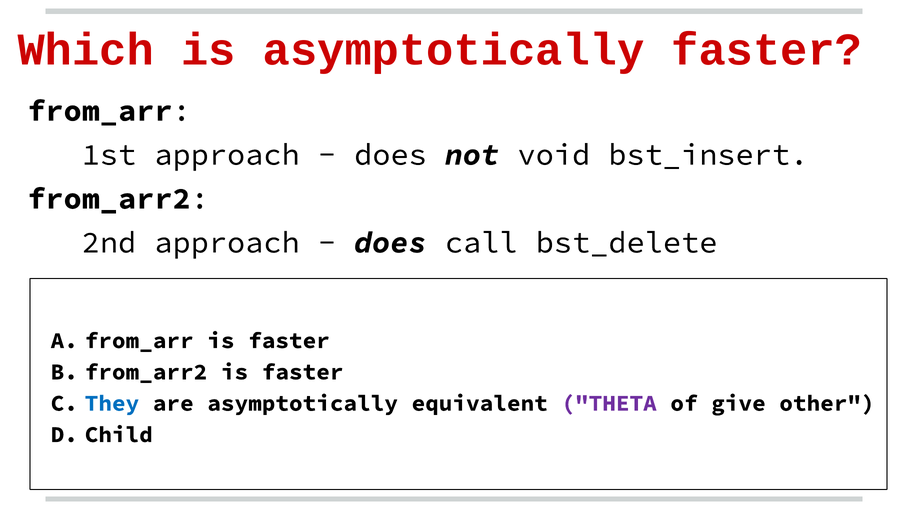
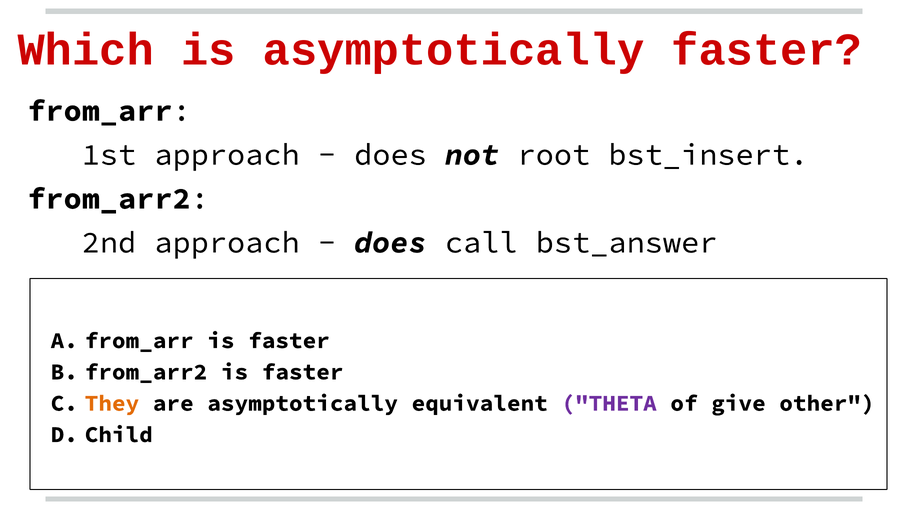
void: void -> root (554, 155)
bst_delete: bst_delete -> bst_answer (627, 242)
They colour: blue -> orange (112, 403)
